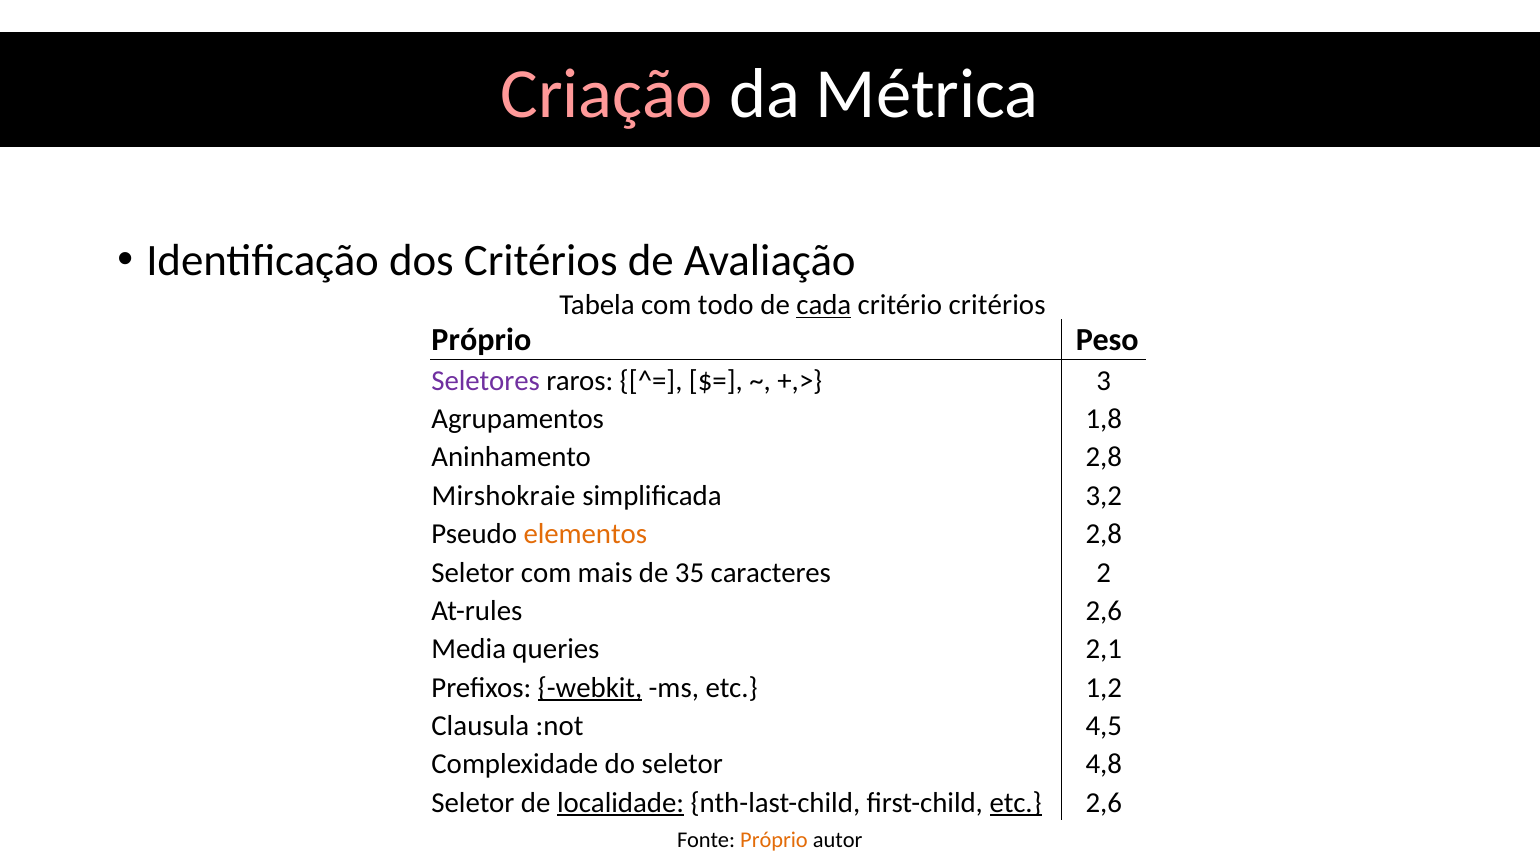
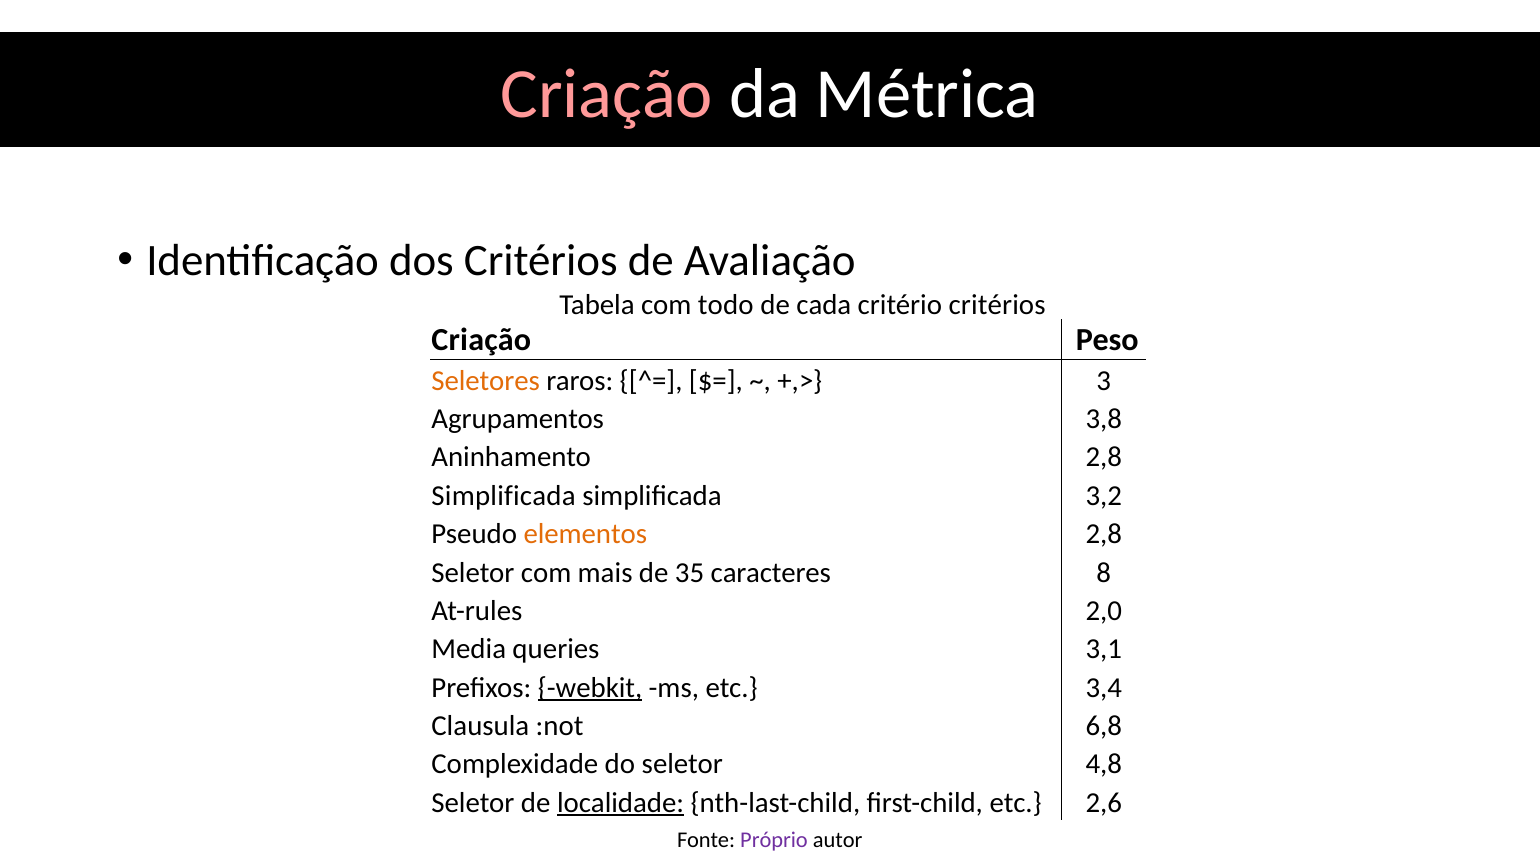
cada underline: present -> none (824, 305)
Próprio: Próprio -> Criação (481, 340)
Seletores colour: purple -> orange (486, 381)
1,8: 1,8 -> 3,8 (1104, 419)
Mirshokraie: Mirshokraie -> Simplificada (504, 496)
2: 2 -> 8 (1104, 573)
At-rules 2,6: 2,6 -> 2,0 (1104, 611)
2,1: 2,1 -> 3,1 (1104, 649)
1,2: 1,2 -> 3,4 (1104, 688)
4,5: 4,5 -> 6,8 (1104, 726)
etc underline: present -> none (1016, 803)
Próprio colour: orange -> purple (774, 840)
